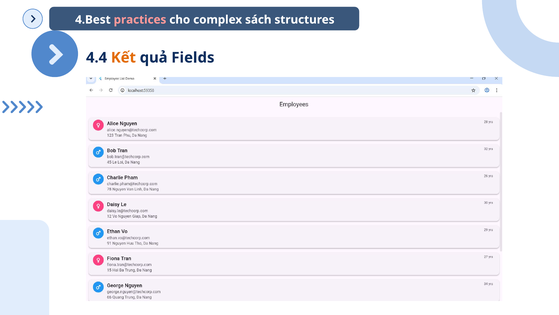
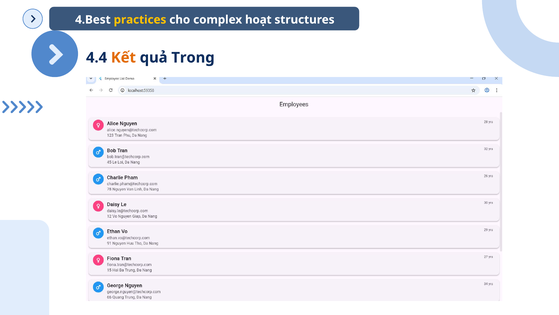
practices colour: pink -> yellow (140, 20)
sách: sách -> hoạt (258, 20)
Fields: Fields -> Trong (193, 58)
